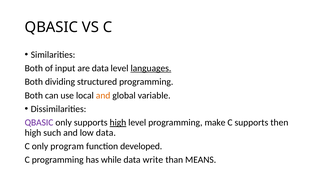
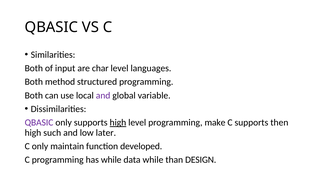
are data: data -> char (100, 68)
languages underline: present -> none (151, 68)
dividing: dividing -> method (60, 82)
and colour: orange -> purple (103, 96)
low data: data -> later (106, 133)
program: program -> maintain (67, 146)
data write: write -> while (153, 160)
MEANS: MEANS -> DESIGN (201, 160)
